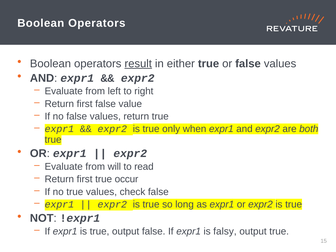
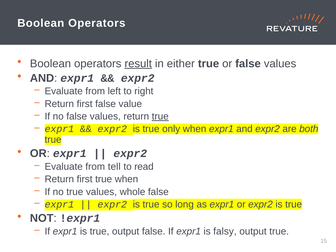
true underline: none -> present (160, 116)
will: will -> tell (114, 167)
true occur: occur -> when (126, 179)
check: check -> whole (132, 192)
